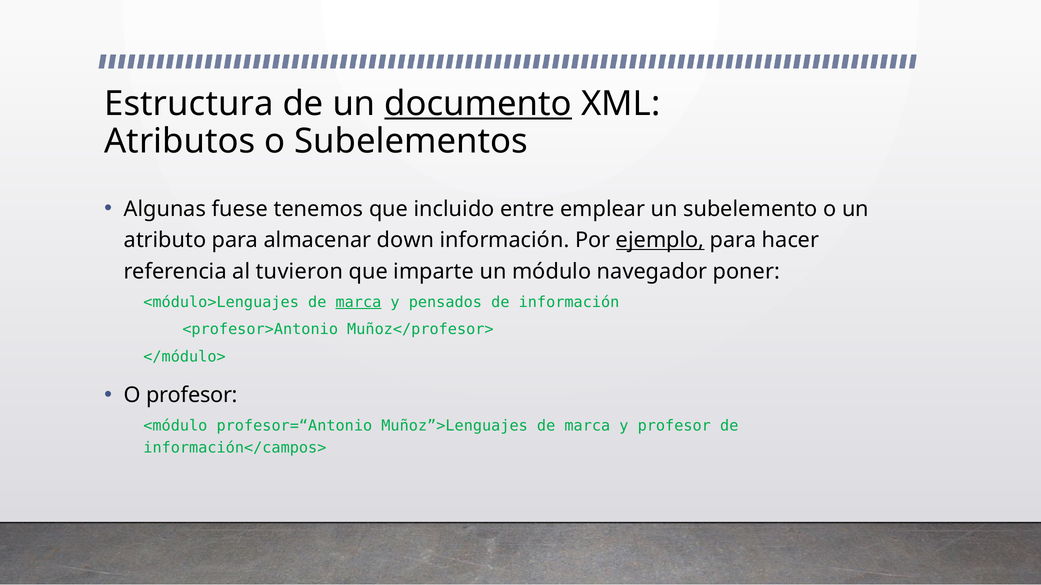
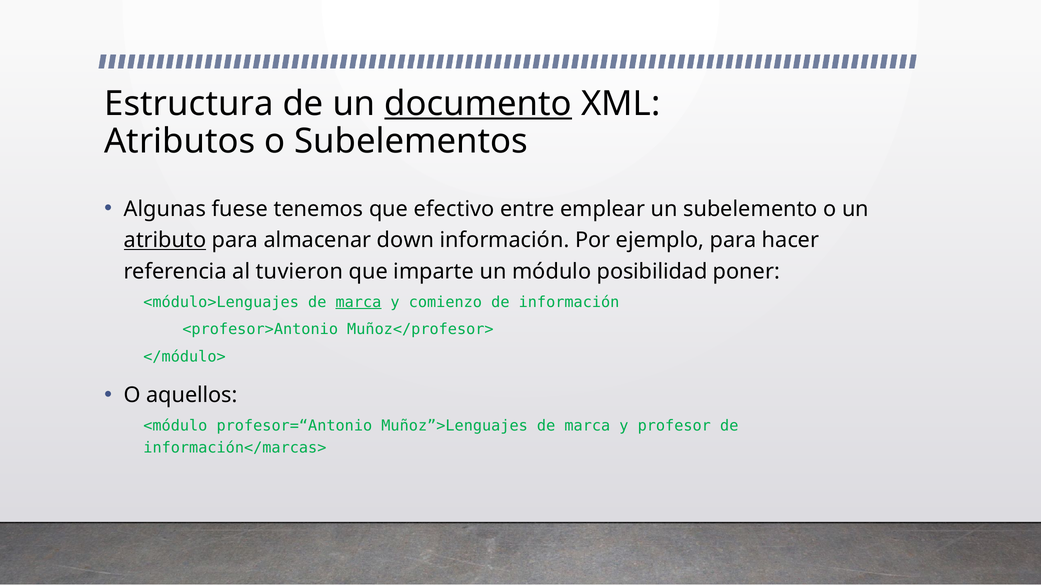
incluido: incluido -> efectivo (454, 209)
atributo underline: none -> present (165, 240)
ejemplo underline: present -> none (660, 240)
navegador: navegador -> posibilidad (652, 272)
pensados: pensados -> comienzo (445, 302)
O profesor: profesor -> aquellos (192, 396)
información</campos>: información</campos> -> información</marcas> (235, 448)
